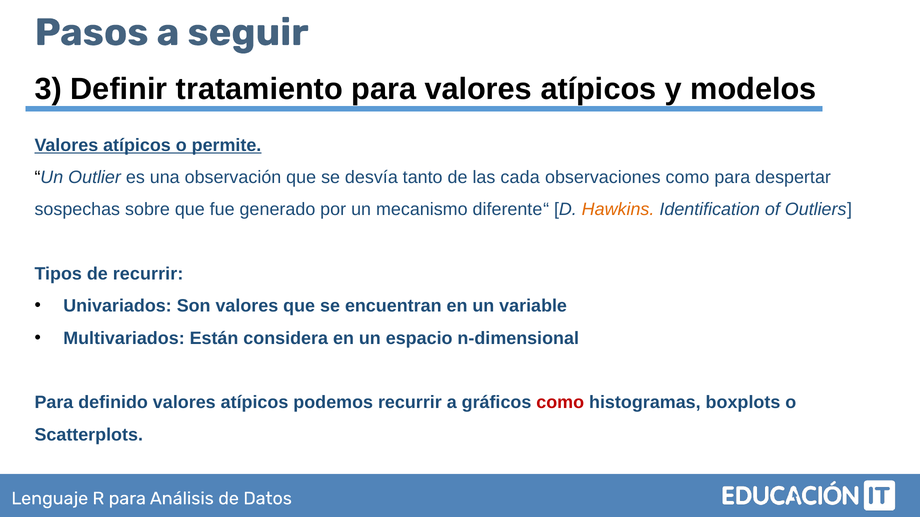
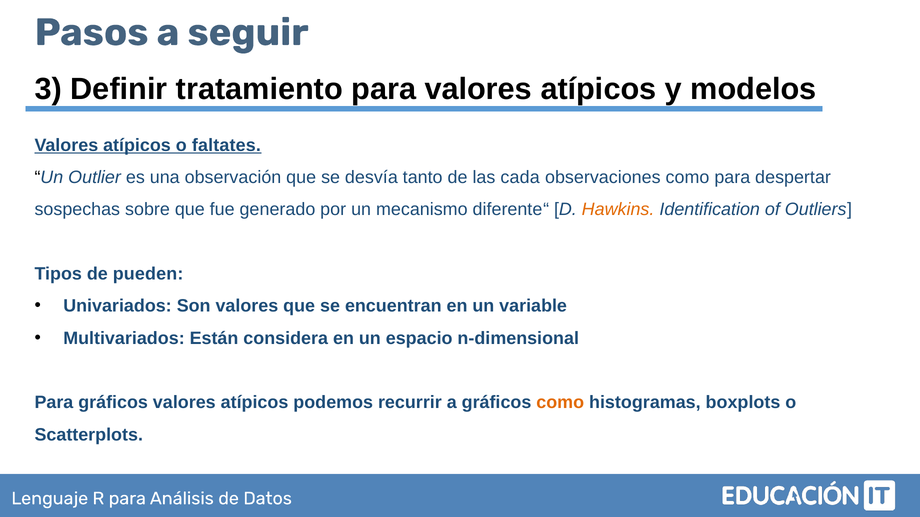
permite: permite -> faltates (226, 145)
de recurrir: recurrir -> pueden (148, 274)
Para definido: definido -> gráficos (113, 403)
como colour: red -> orange (560, 403)
